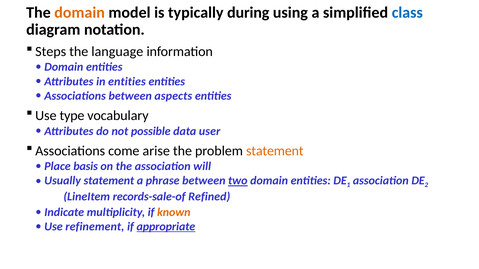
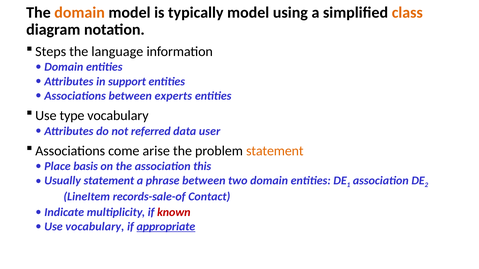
typically during: during -> model (248, 13)
class colour: blue -> orange (407, 13)
in entities: entities -> support (127, 82)
aspects: aspects -> experts (173, 96)
possible: possible -> referred (151, 131)
will: will -> this (202, 167)
two underline: present -> none (238, 181)
Refined: Refined -> Contact (209, 197)
known colour: orange -> red (174, 212)
Use refinement: refinement -> vocabulary (95, 227)
